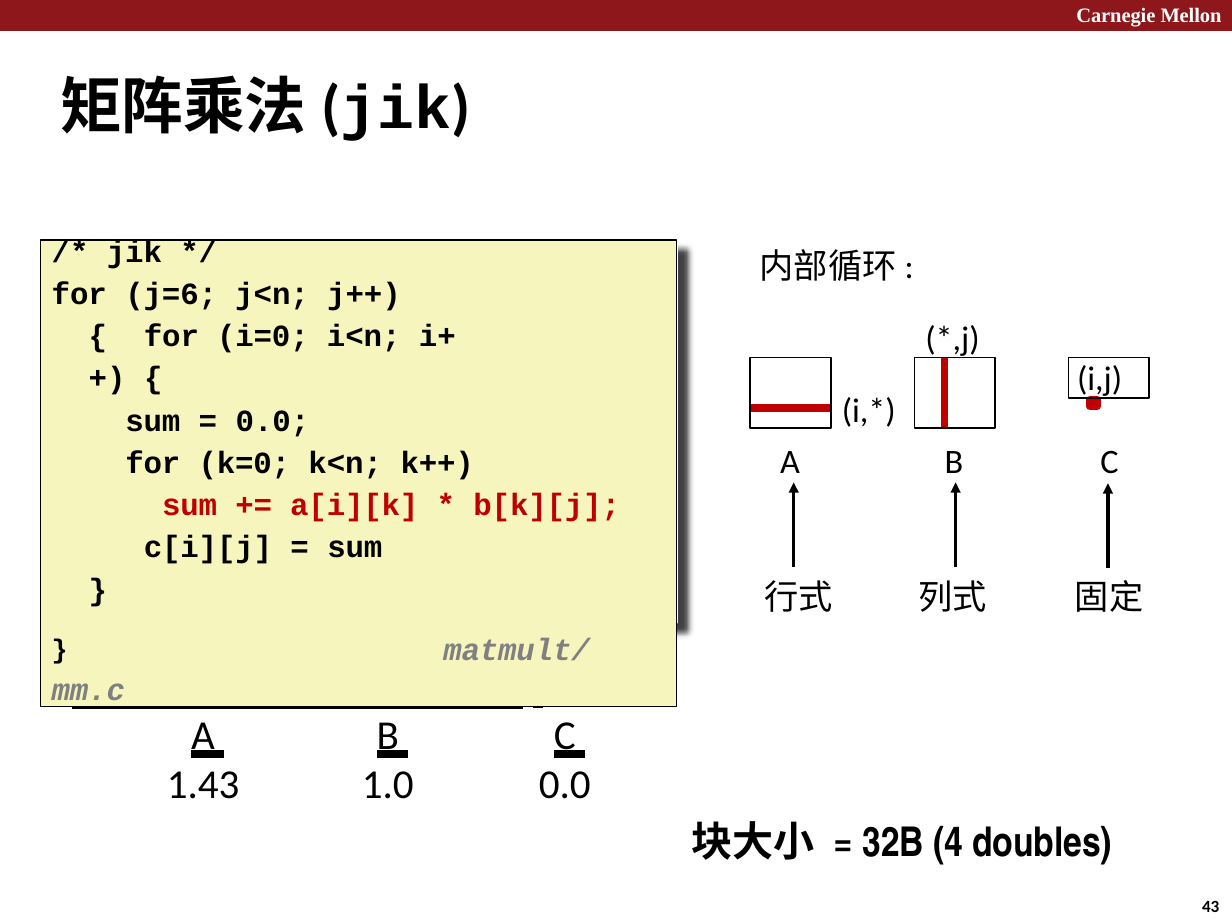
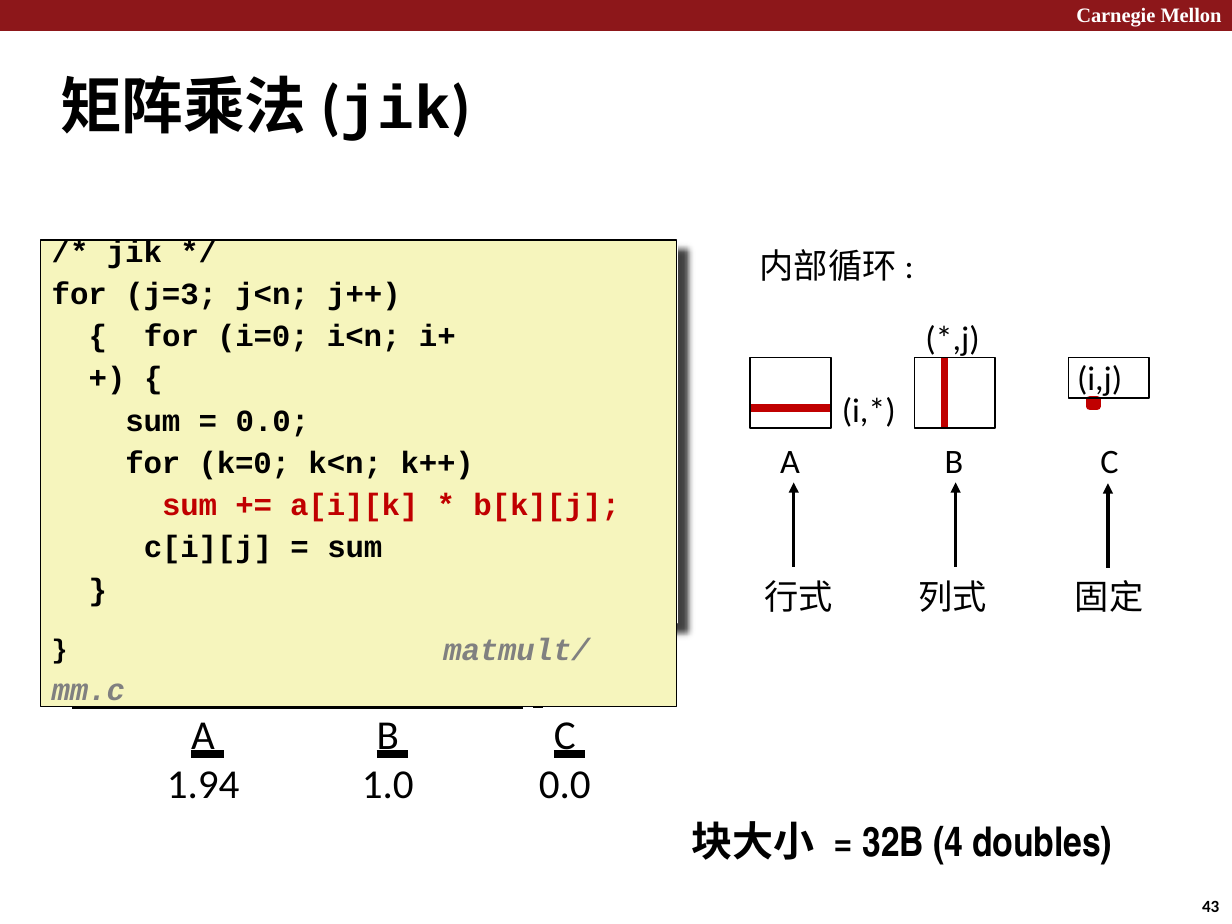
j=6: j=6 -> j=3 (171, 294)
1.43: 1.43 -> 1.94 (203, 785)
